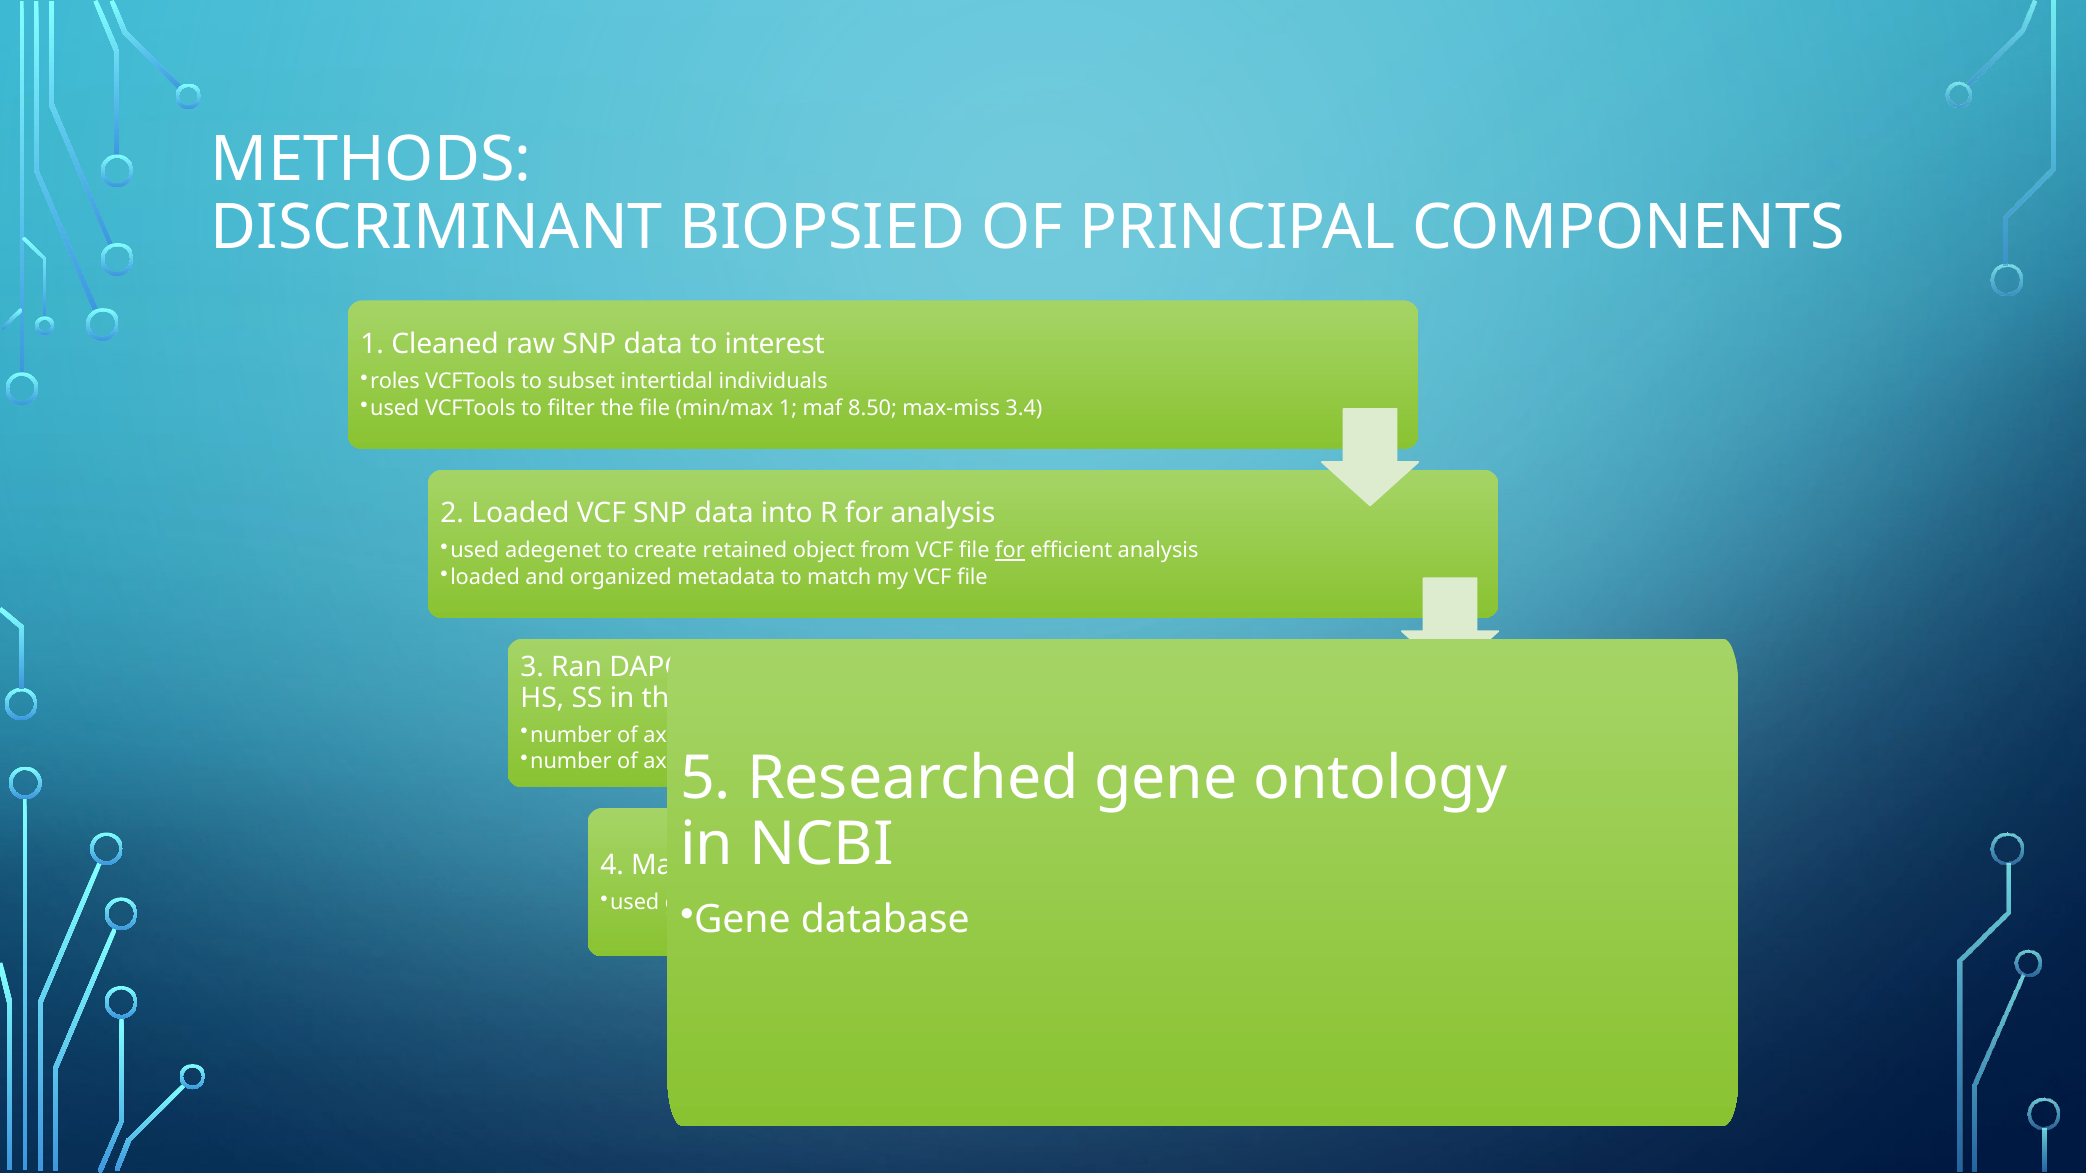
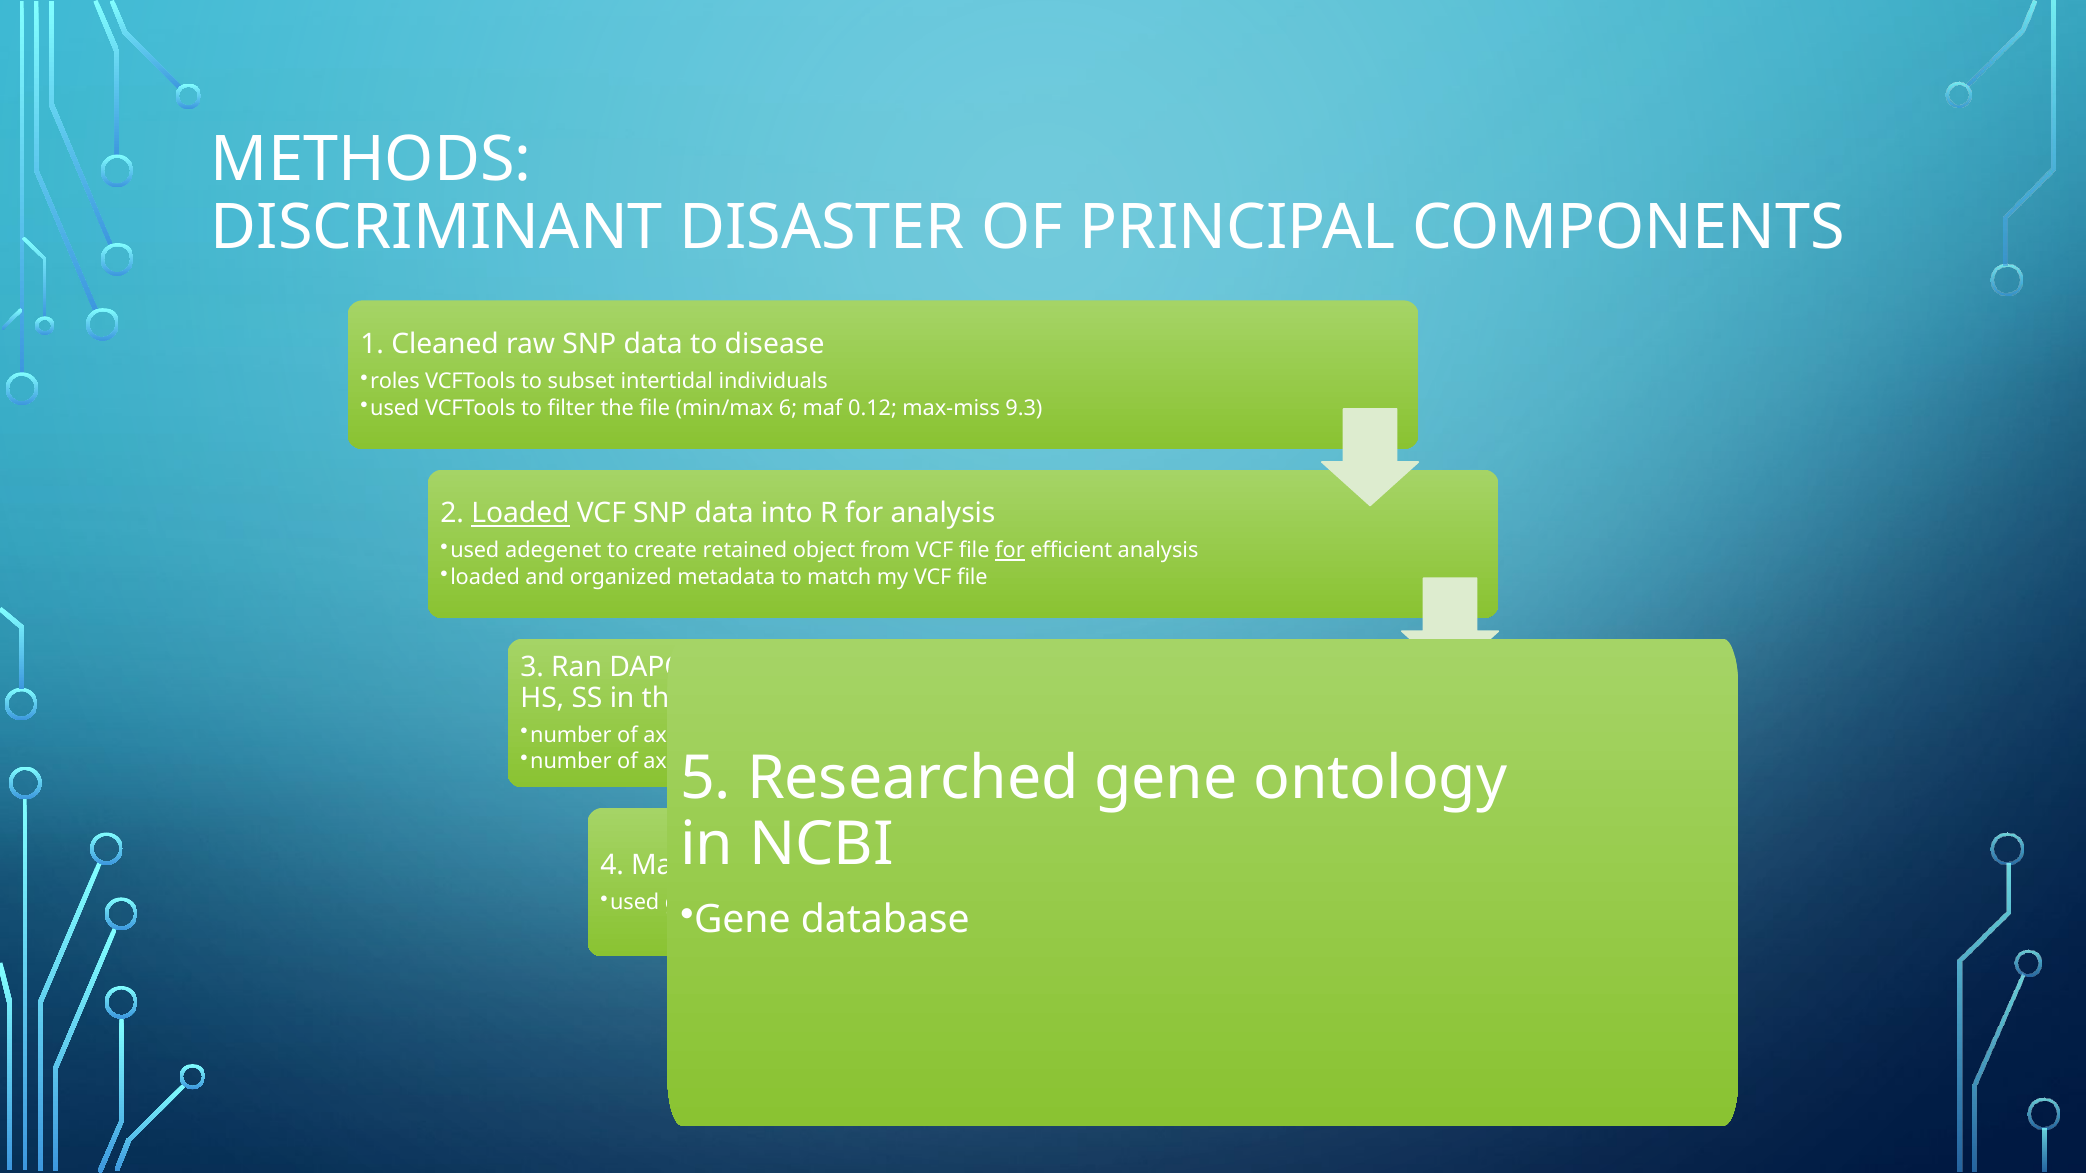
BIOPSIED: BIOPSIED -> DISASTER (822, 228)
to interest: interest -> disease (775, 344)
min/max 1: 1 -> 6 (788, 408)
8.50: 8.50 -> 0.12 (873, 408)
3.4: 3.4 -> 9.3 (1024, 408)
Loaded underline: none -> present (520, 514)
